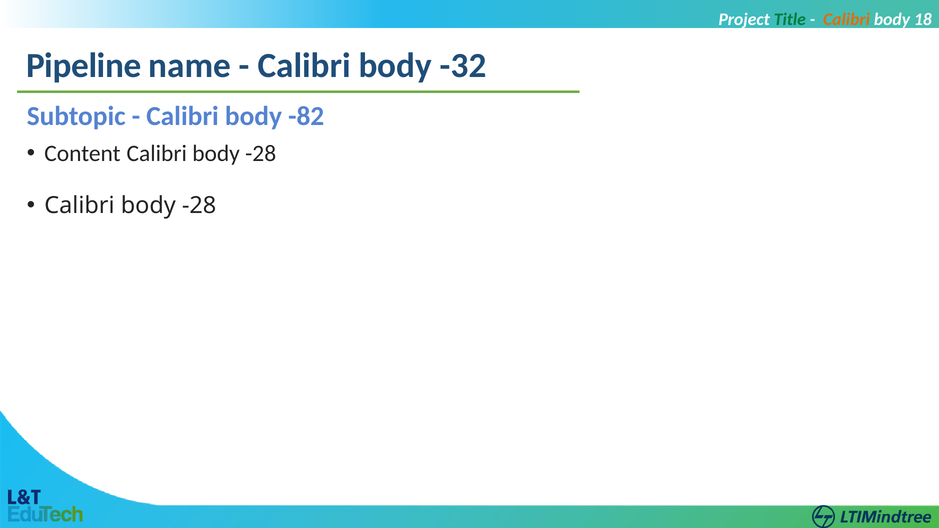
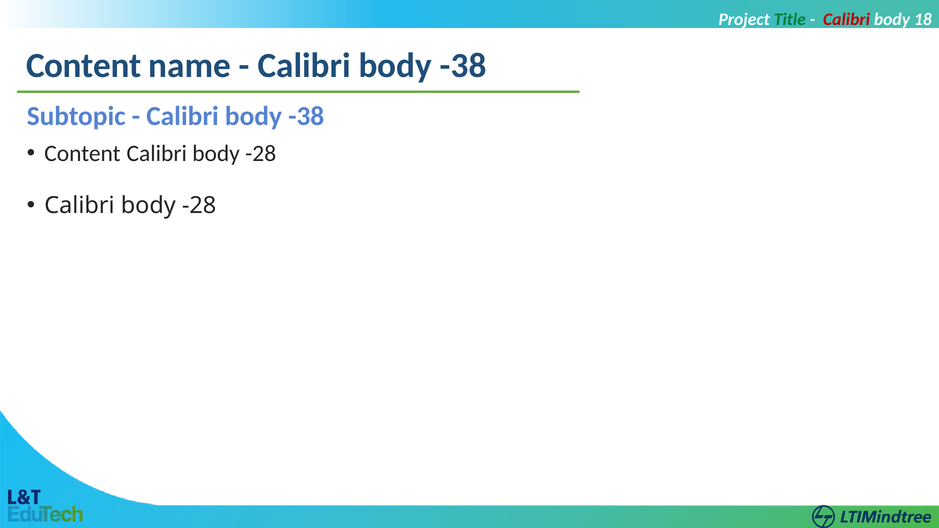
Calibri colour: orange -> red (847, 20)
Pipeline: Pipeline -> Content (84, 66)
-32: -32 -> -38 (463, 66)
-82: -82 -> -38 (306, 116)
